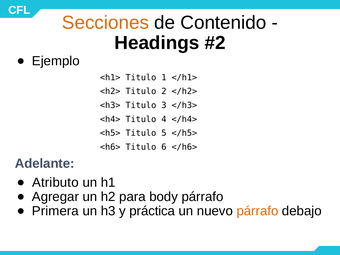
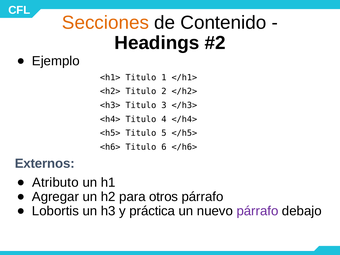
Adelante: Adelante -> Externos (45, 163)
body: body -> otros (164, 197)
Primera: Primera -> Lobortis (55, 211)
párrafo colour: orange -> purple (257, 211)
